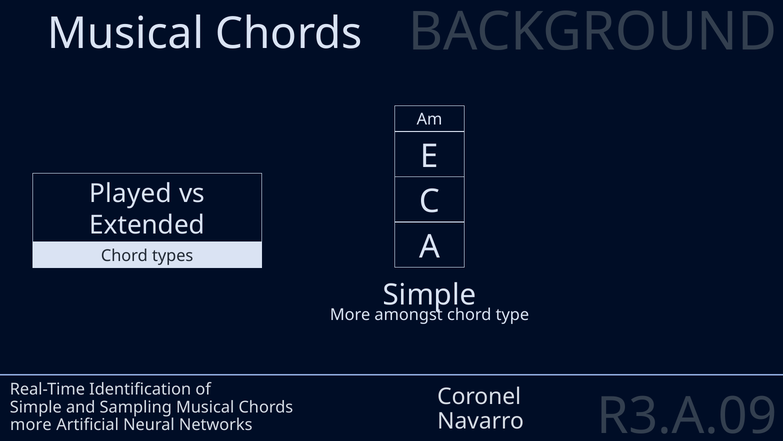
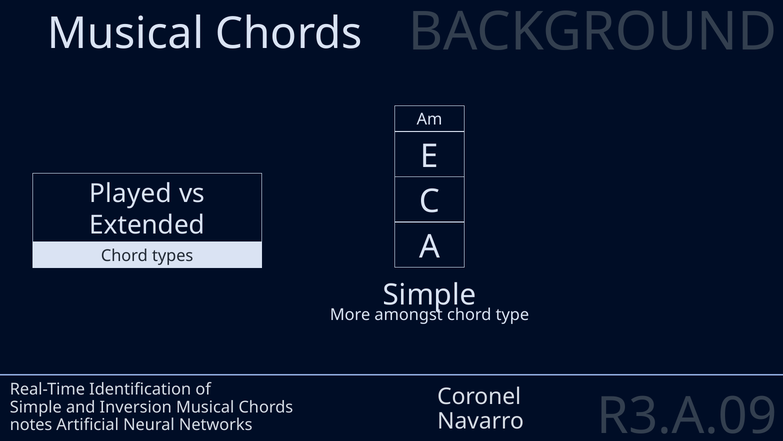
Sampling: Sampling -> Inversion (136, 407)
more: more -> notes (31, 424)
